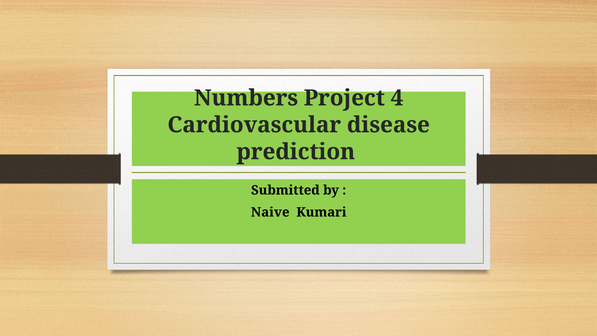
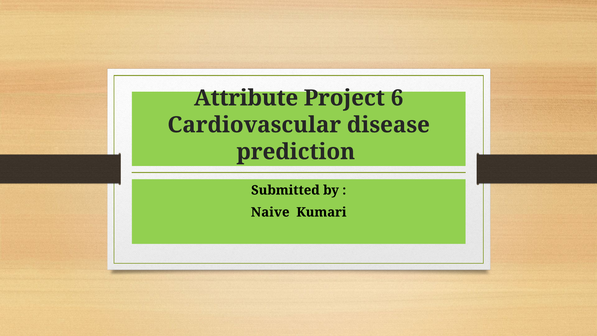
Numbers: Numbers -> Attribute (246, 98)
4: 4 -> 6 (397, 98)
